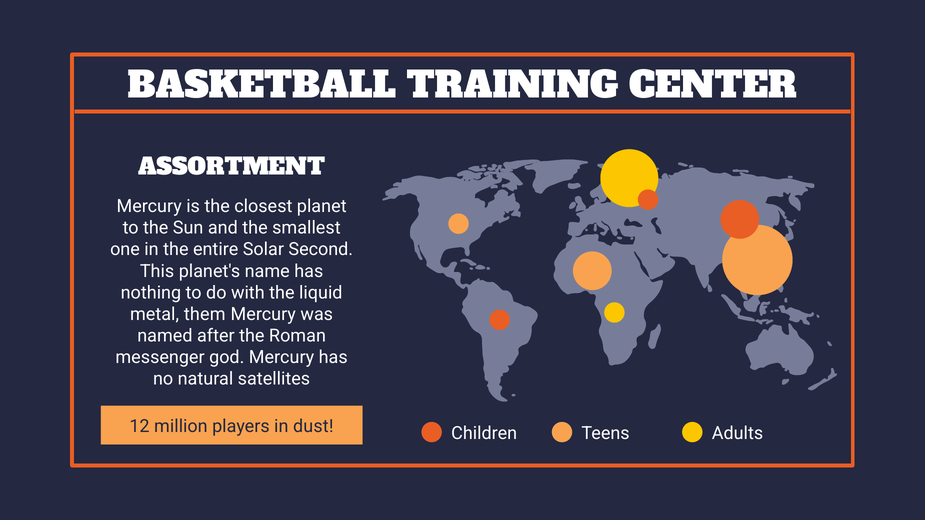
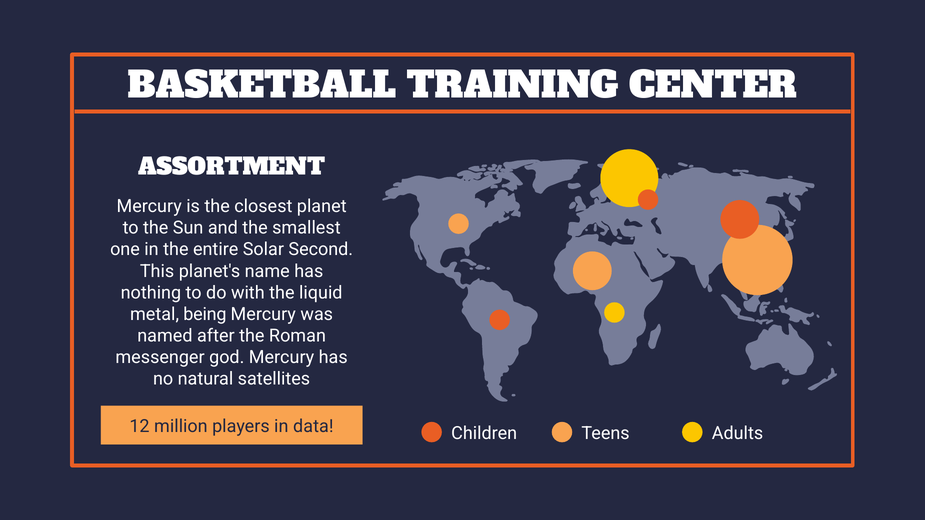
them: them -> being (205, 314)
dust: dust -> data (313, 427)
